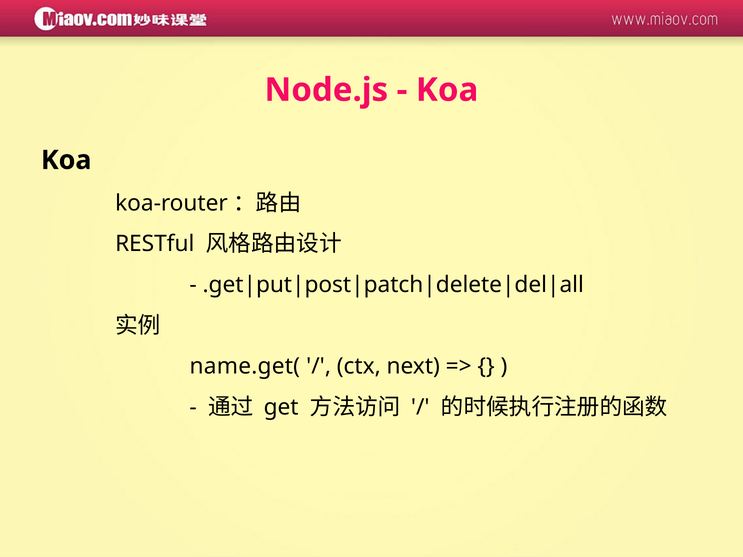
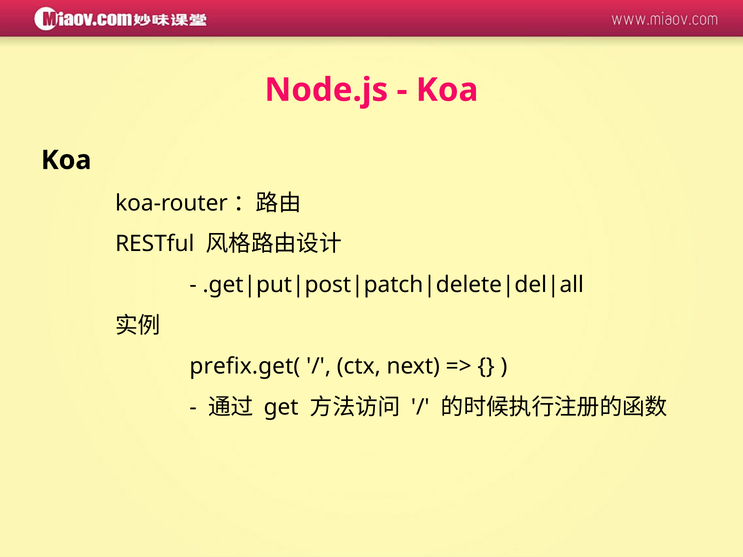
name.get(: name.get( -> prefix.get( (245, 367)
